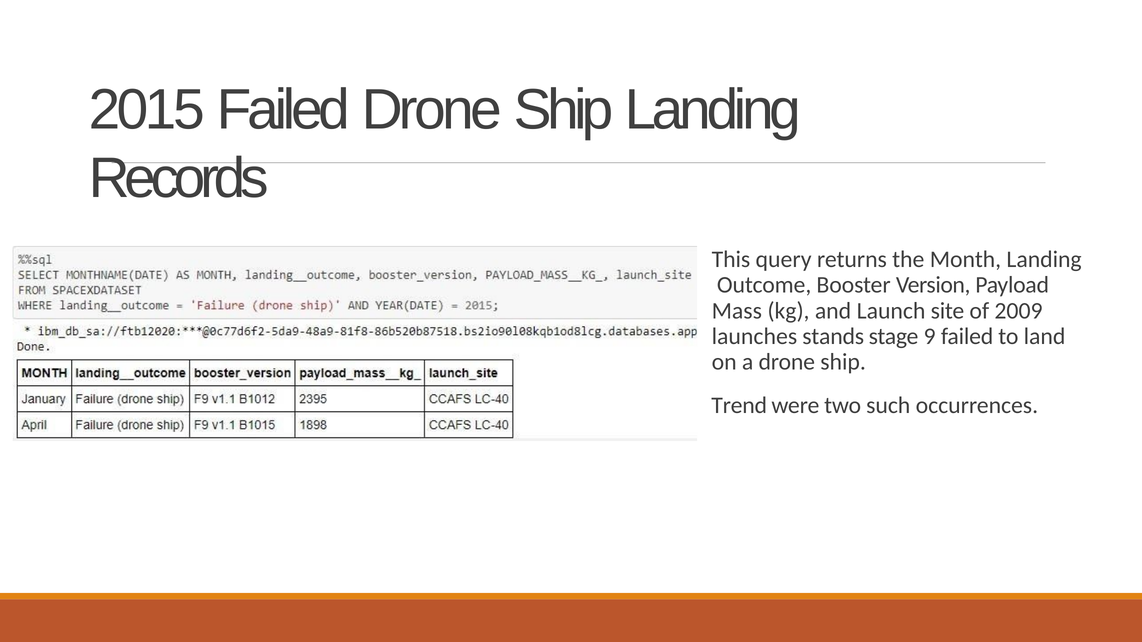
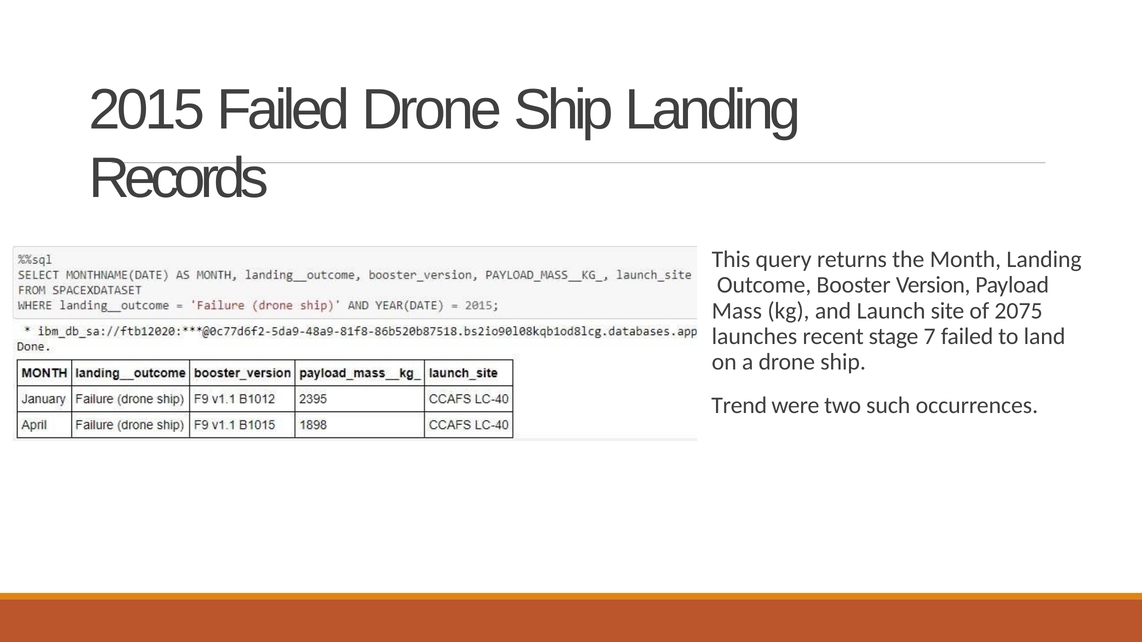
2009: 2009 -> 2075 (1019, 311)
stands: stands -> recent (833, 337)
9: 9 -> 7 (930, 337)
